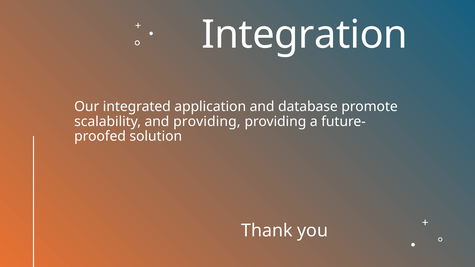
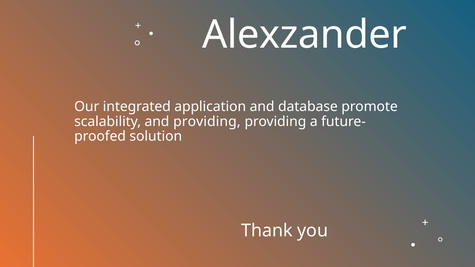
Integration: Integration -> Alexzander (304, 35)
